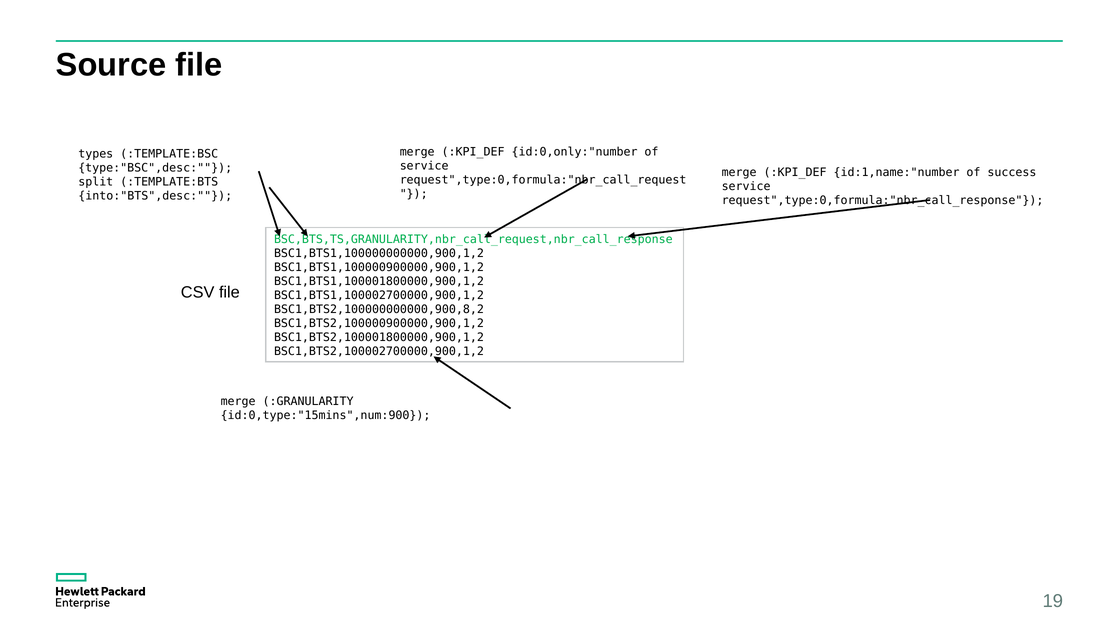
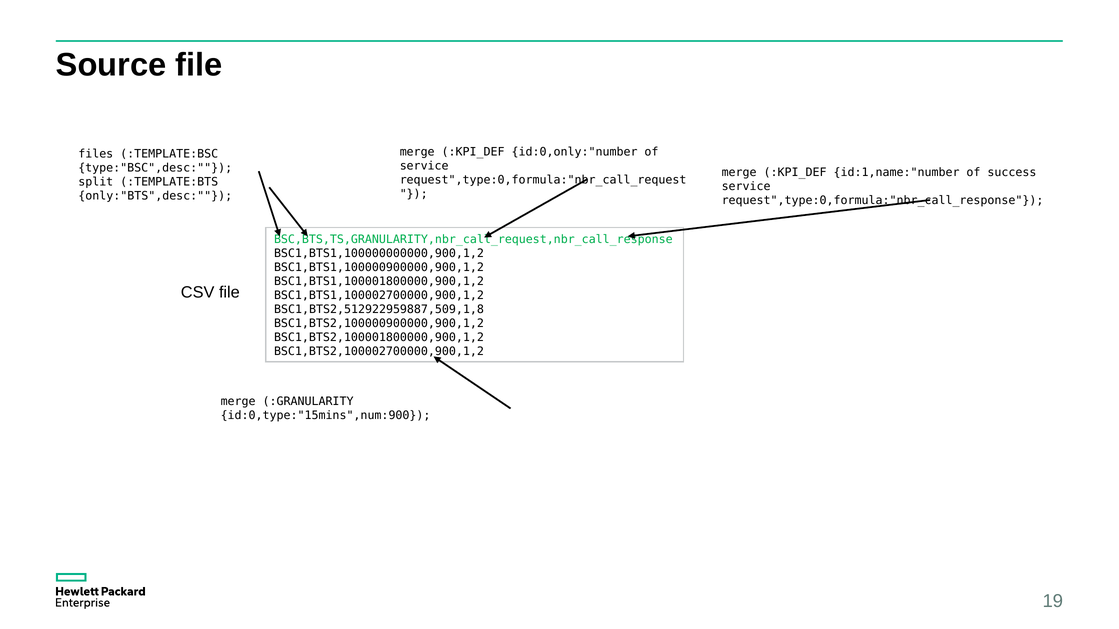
types: types -> files (96, 154)
into:"BTS",desc: into:"BTS",desc -> only:"BTS",desc (155, 196)
BSC1,BTS2,100000000000,900,8,2: BSC1,BTS2,100000000000,900,8,2 -> BSC1,BTS2,512922959887,509,1,8 (379, 310)
